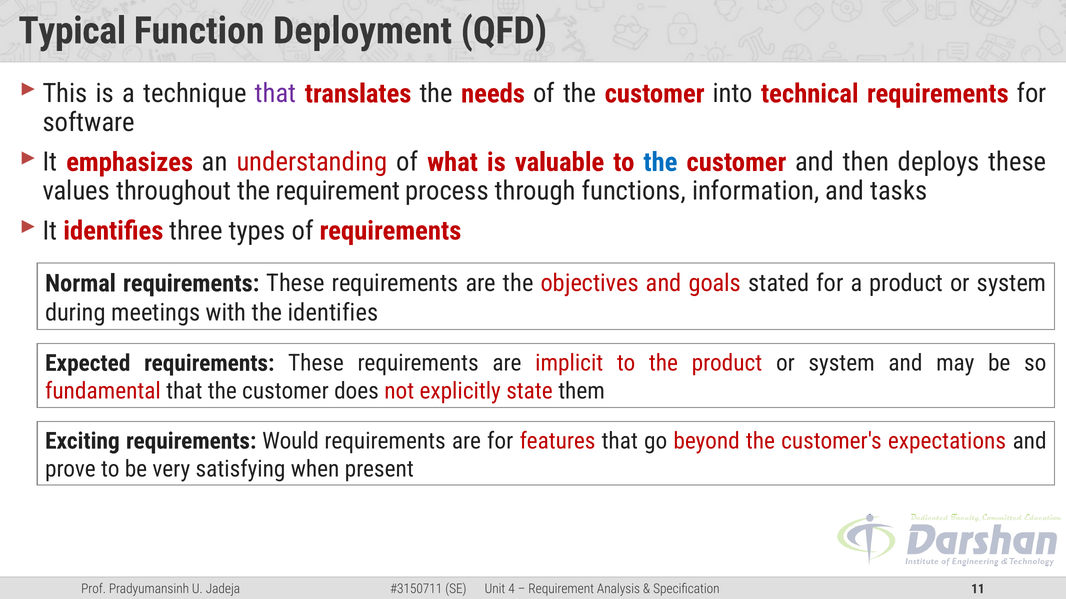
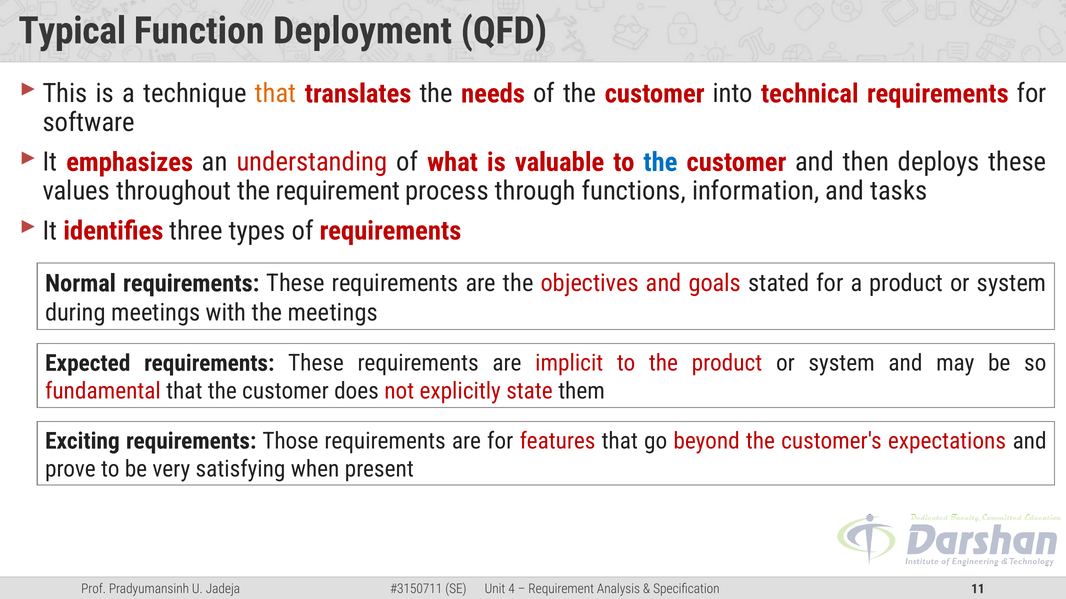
that colour: purple -> orange (276, 94)
the identifies: identifies -> meetings (333, 313)
Would: Would -> Those (290, 441)
